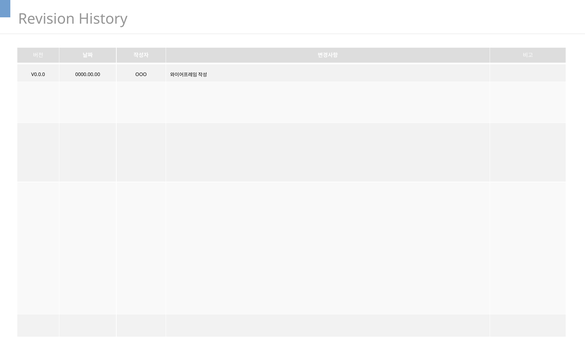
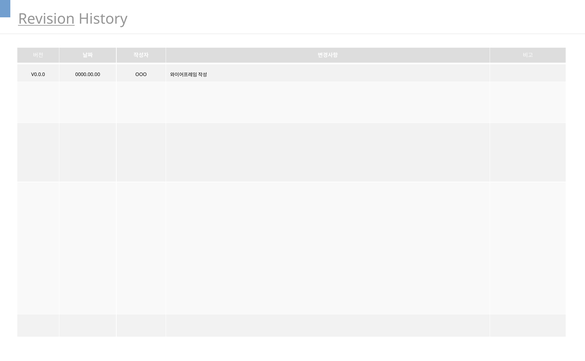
Revision underline: none -> present (46, 19)
